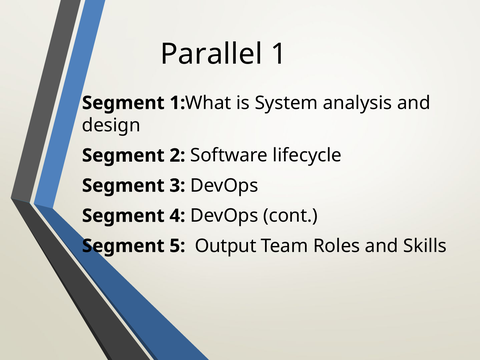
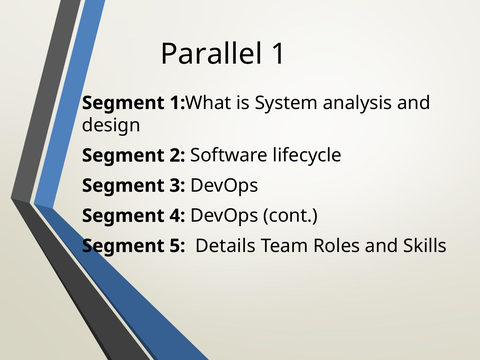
Output: Output -> Details (225, 246)
